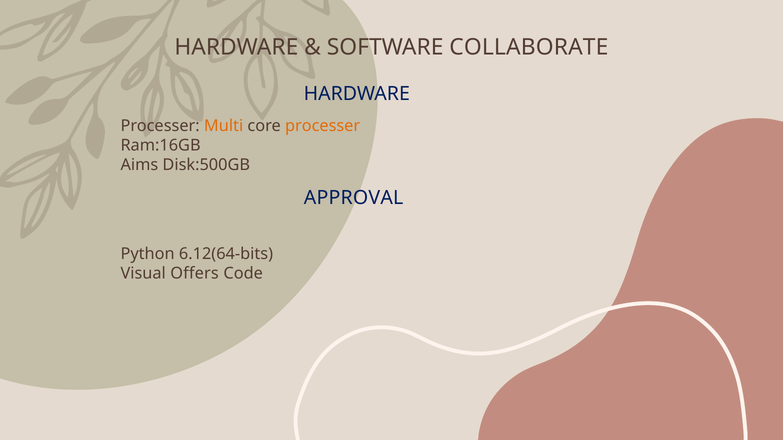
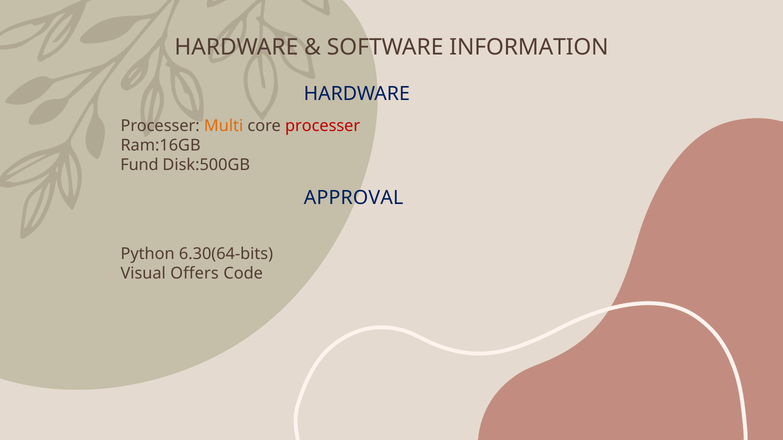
COLLABORATE: COLLABORATE -> INFORMATION (529, 47)
processer colour: orange -> red (323, 126)
Aims: Aims -> Fund (139, 165)
6.12(64-bits: 6.12(64-bits -> 6.30(64-bits (226, 254)
